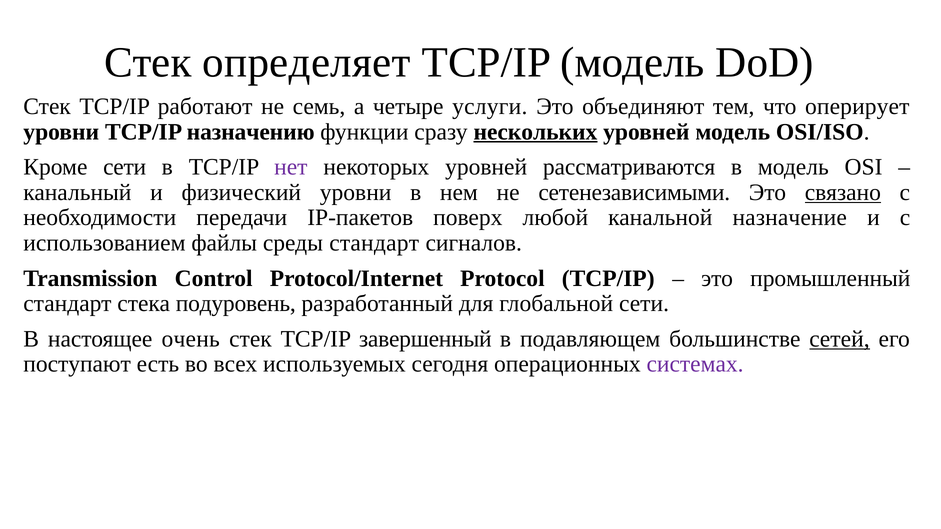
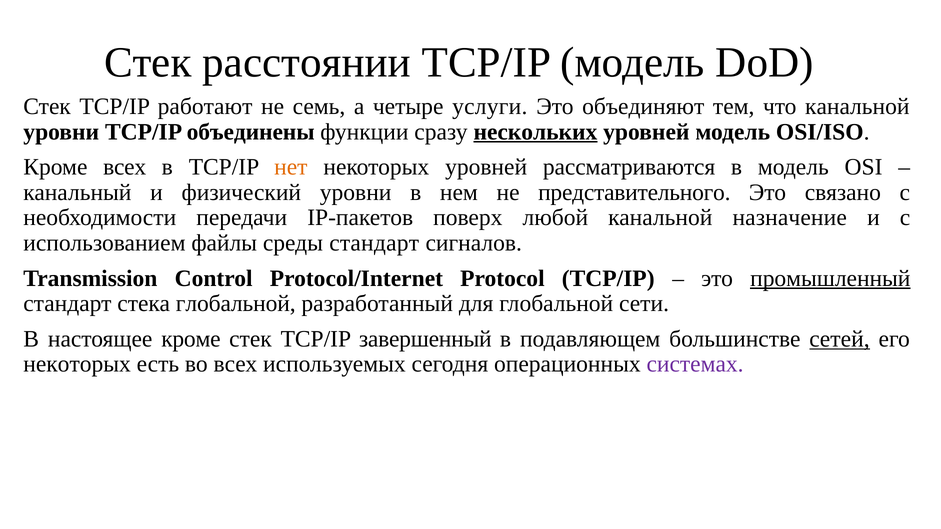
определяет: определяет -> расстоянии (307, 62)
что оперирует: оперирует -> канальной (857, 106)
назначению: назначению -> объединены (251, 132)
Кроме сети: сети -> всех (125, 167)
нет colour: purple -> orange (291, 167)
сетенезависимыми: сетенезависимыми -> представительного (634, 192)
связано underline: present -> none (843, 192)
промышленный underline: none -> present (830, 278)
стека подуровень: подуровень -> глобальной (236, 304)
настоящее очень: очень -> кроме (191, 339)
поступают: поступают -> некоторых (77, 364)
